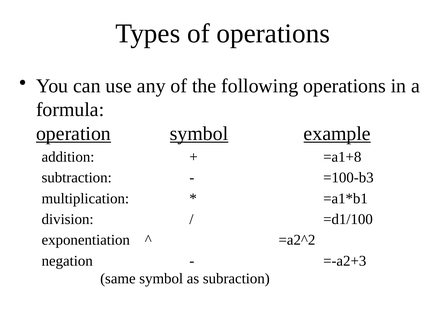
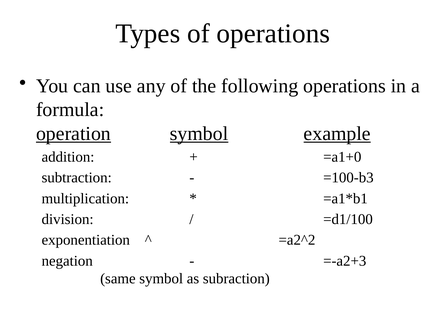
=a1+8: =a1+8 -> =a1+0 (342, 157)
